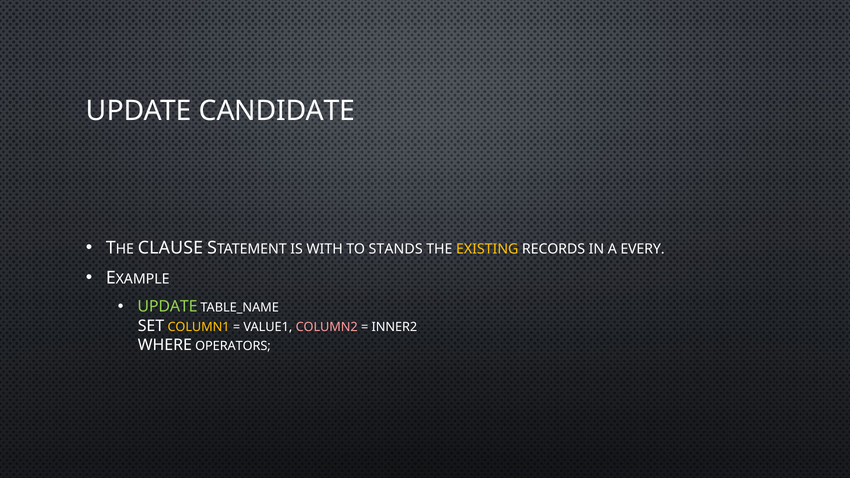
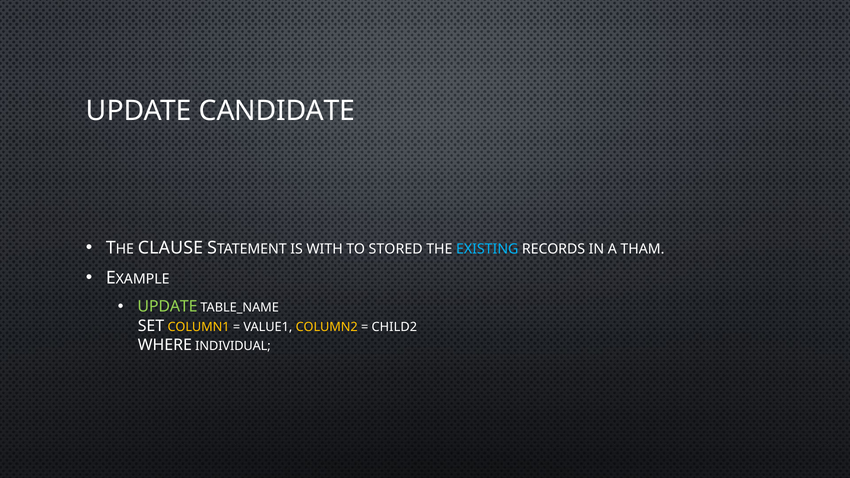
STANDS: STANDS -> STORED (396, 249)
EXISTING colour: yellow -> light blue (487, 249)
EVERY: EVERY -> THAM (642, 249)
COLUMN2 colour: pink -> yellow (327, 327)
INNER2: INNER2 -> CHILD2 (394, 327)
OPERATORS: OPERATORS -> INDIVIDUAL (233, 346)
